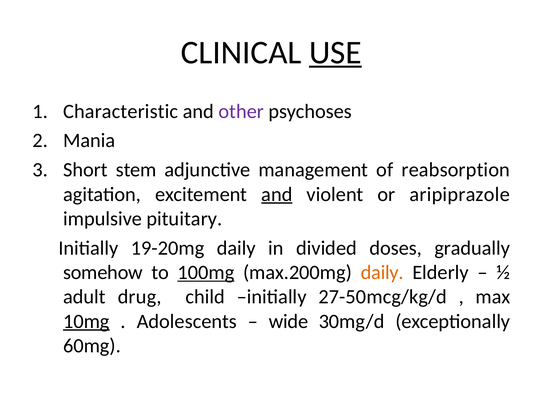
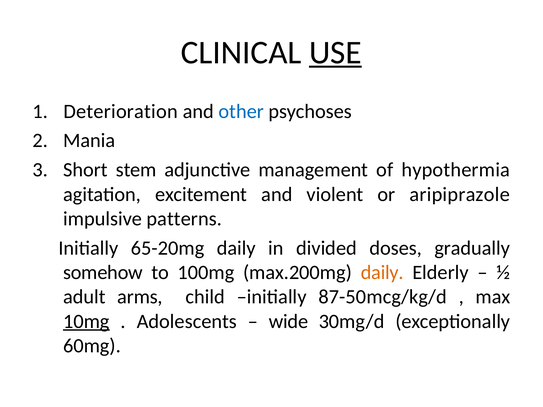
Characteristic: Characteristic -> Deterioration (121, 111)
other colour: purple -> blue (241, 111)
reabsorption: reabsorption -> hypothermia (456, 170)
and underline: present -> none (277, 194)
pituitary: pituitary -> patterns (184, 219)
19-20mg: 19-20mg -> 65-20mg (168, 248)
100mg underline: present -> none (206, 273)
drug: drug -> arms (140, 297)
27-50mcg/kg/d: 27-50mcg/kg/d -> 87-50mcg/kg/d (383, 297)
